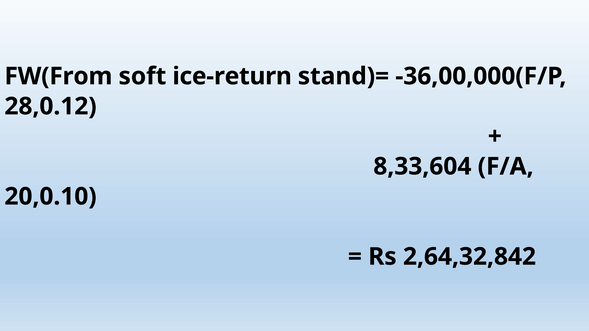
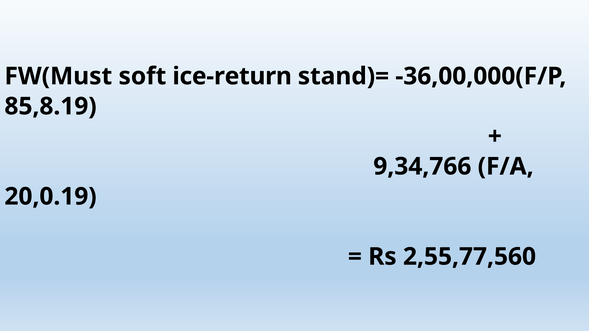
FW(From: FW(From -> FW(Must (58, 76)
28,0.12: 28,0.12 -> 85,8.19 (51, 106)
8,33,604: 8,33,604 -> 9,34,766 (422, 167)
20,0.10: 20,0.10 -> 20,0.19 (51, 197)
2,64,32,842: 2,64,32,842 -> 2,55,77,560 (470, 257)
